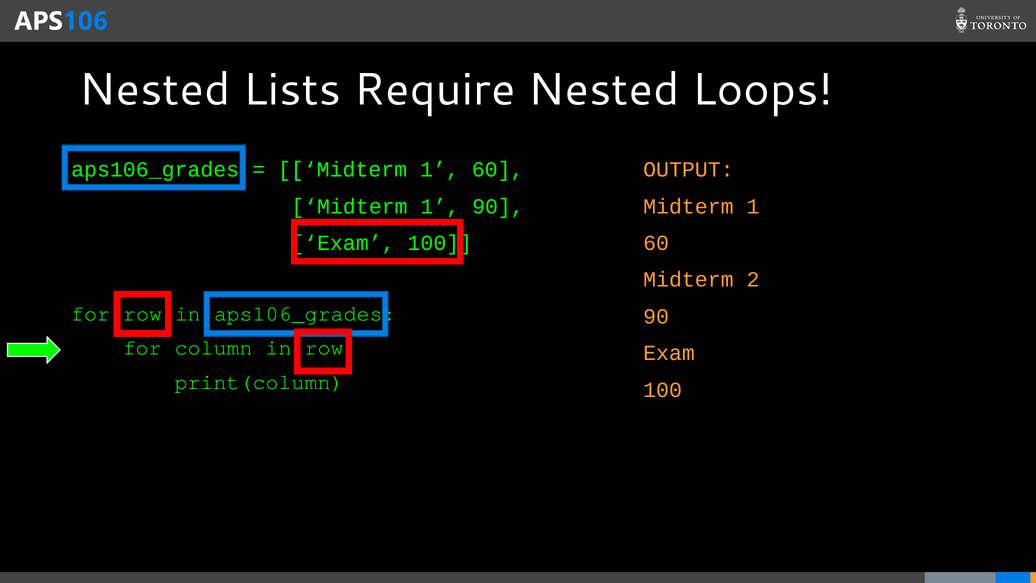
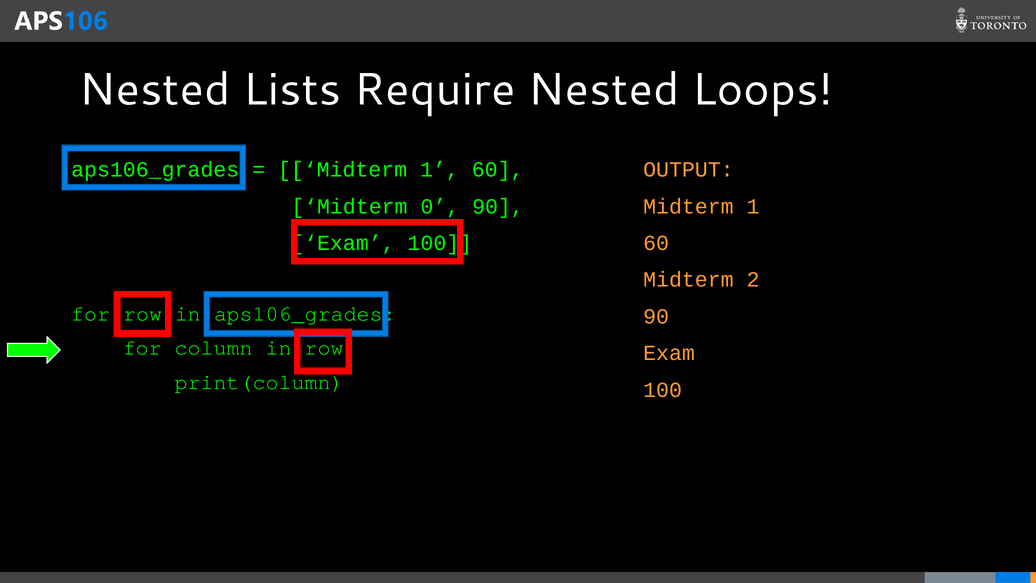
1: 1 -> 0 (440, 206)
